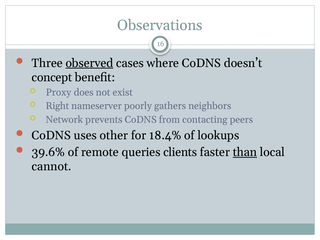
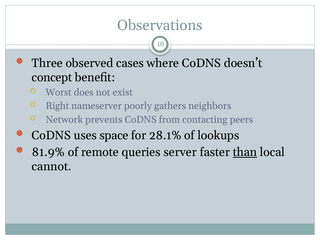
observed underline: present -> none (89, 63)
Proxy: Proxy -> Worst (59, 92)
other: other -> space (114, 135)
18.4%: 18.4% -> 28.1% (165, 135)
39.6%: 39.6% -> 81.9% (48, 152)
clients: clients -> server (180, 152)
